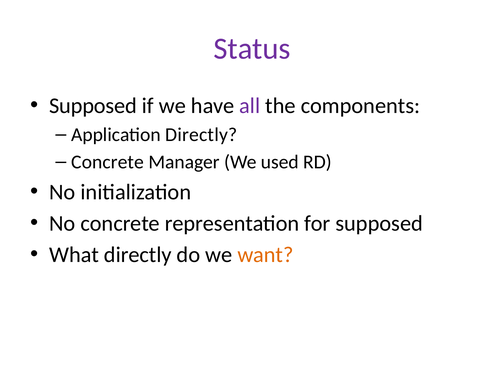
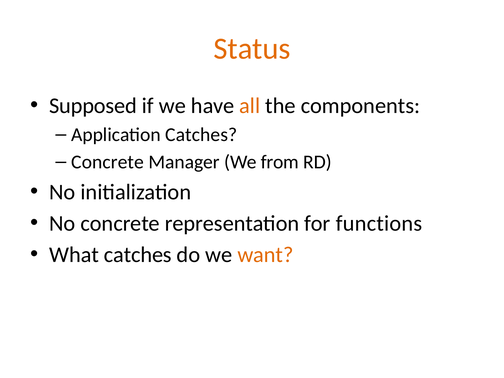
Status colour: purple -> orange (252, 49)
all colour: purple -> orange (250, 106)
Application Directly: Directly -> Catches (201, 135)
used: used -> from (280, 162)
for supposed: supposed -> functions (379, 223)
What directly: directly -> catches (138, 255)
